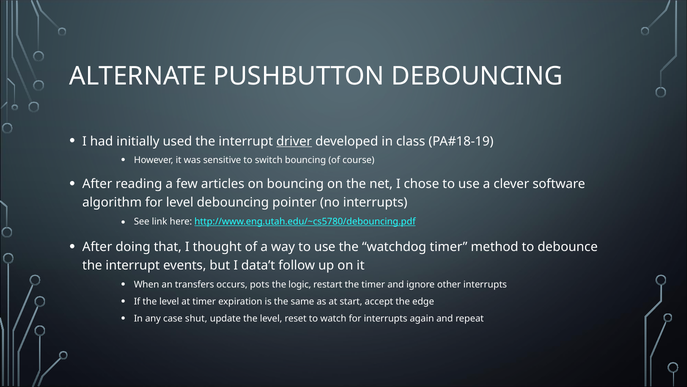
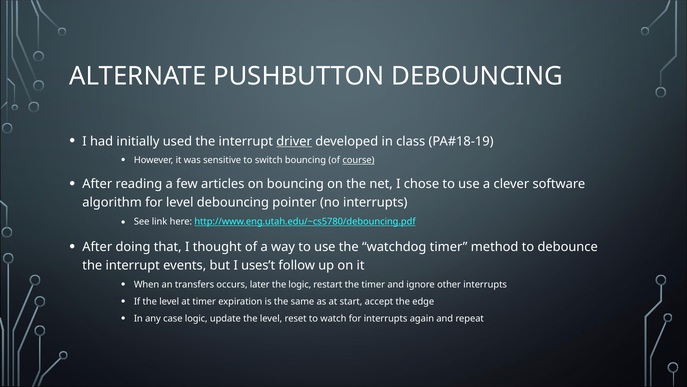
course underline: none -> present (358, 160)
data’t: data’t -> uses’t (258, 265)
pots: pots -> later (260, 284)
case shut: shut -> logic (196, 318)
